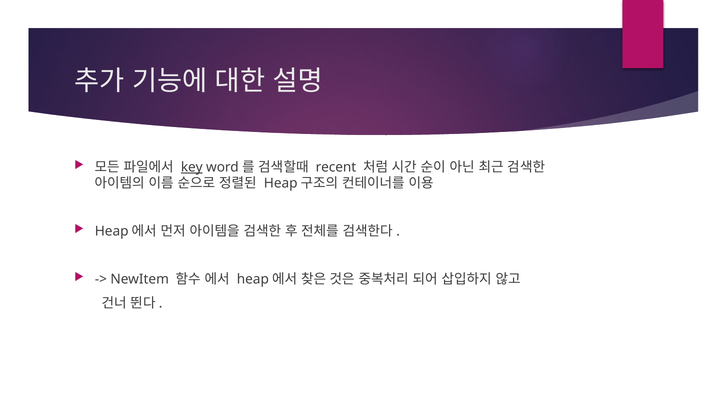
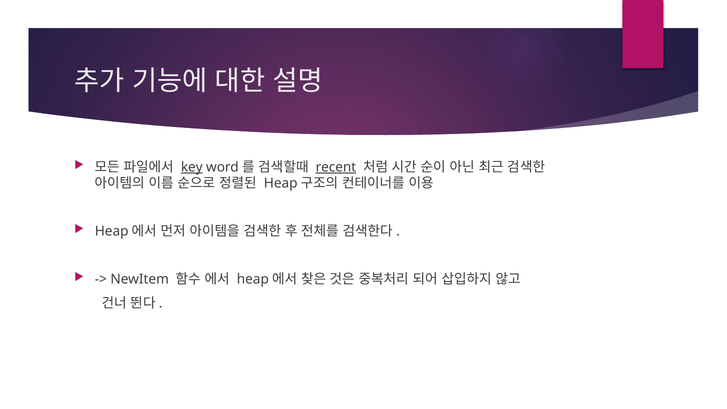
recent underline: none -> present (336, 167)
